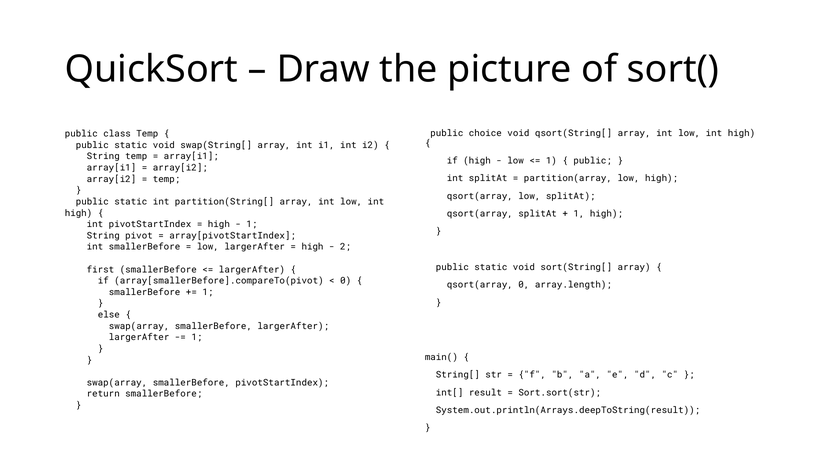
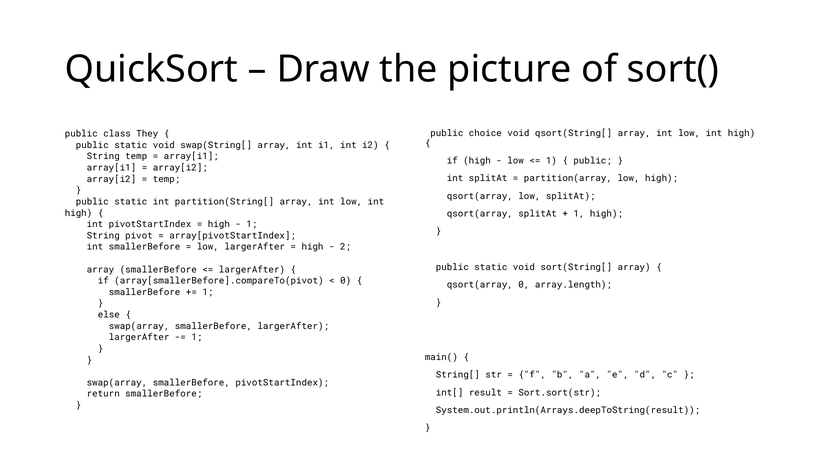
class Temp: Temp -> They (147, 134)
first: first -> array (100, 270)
